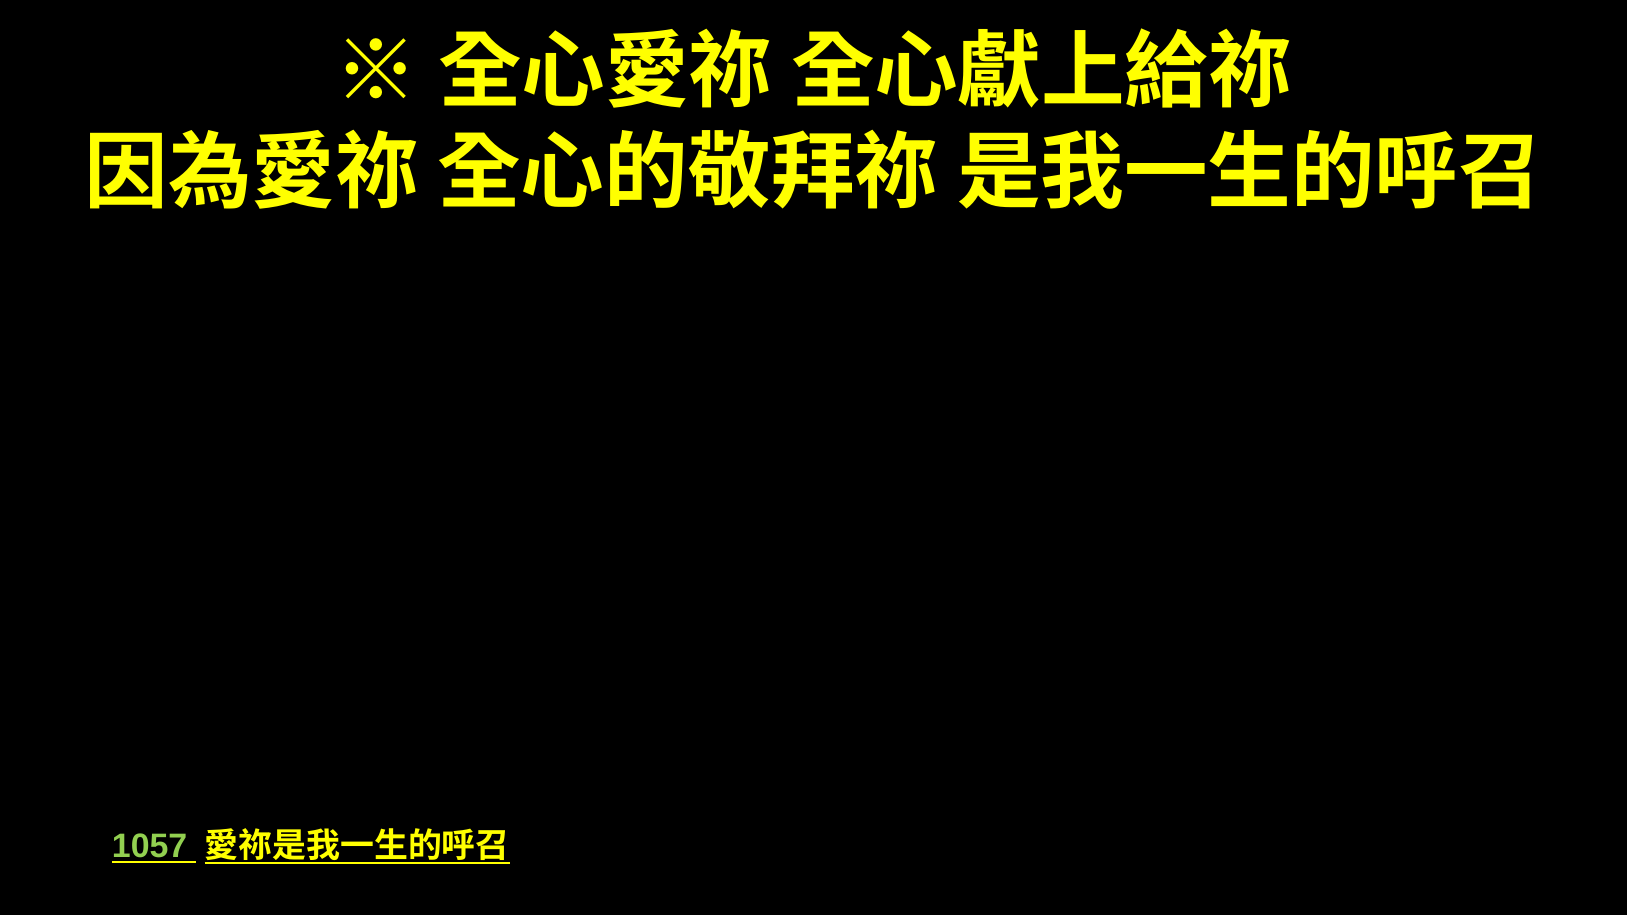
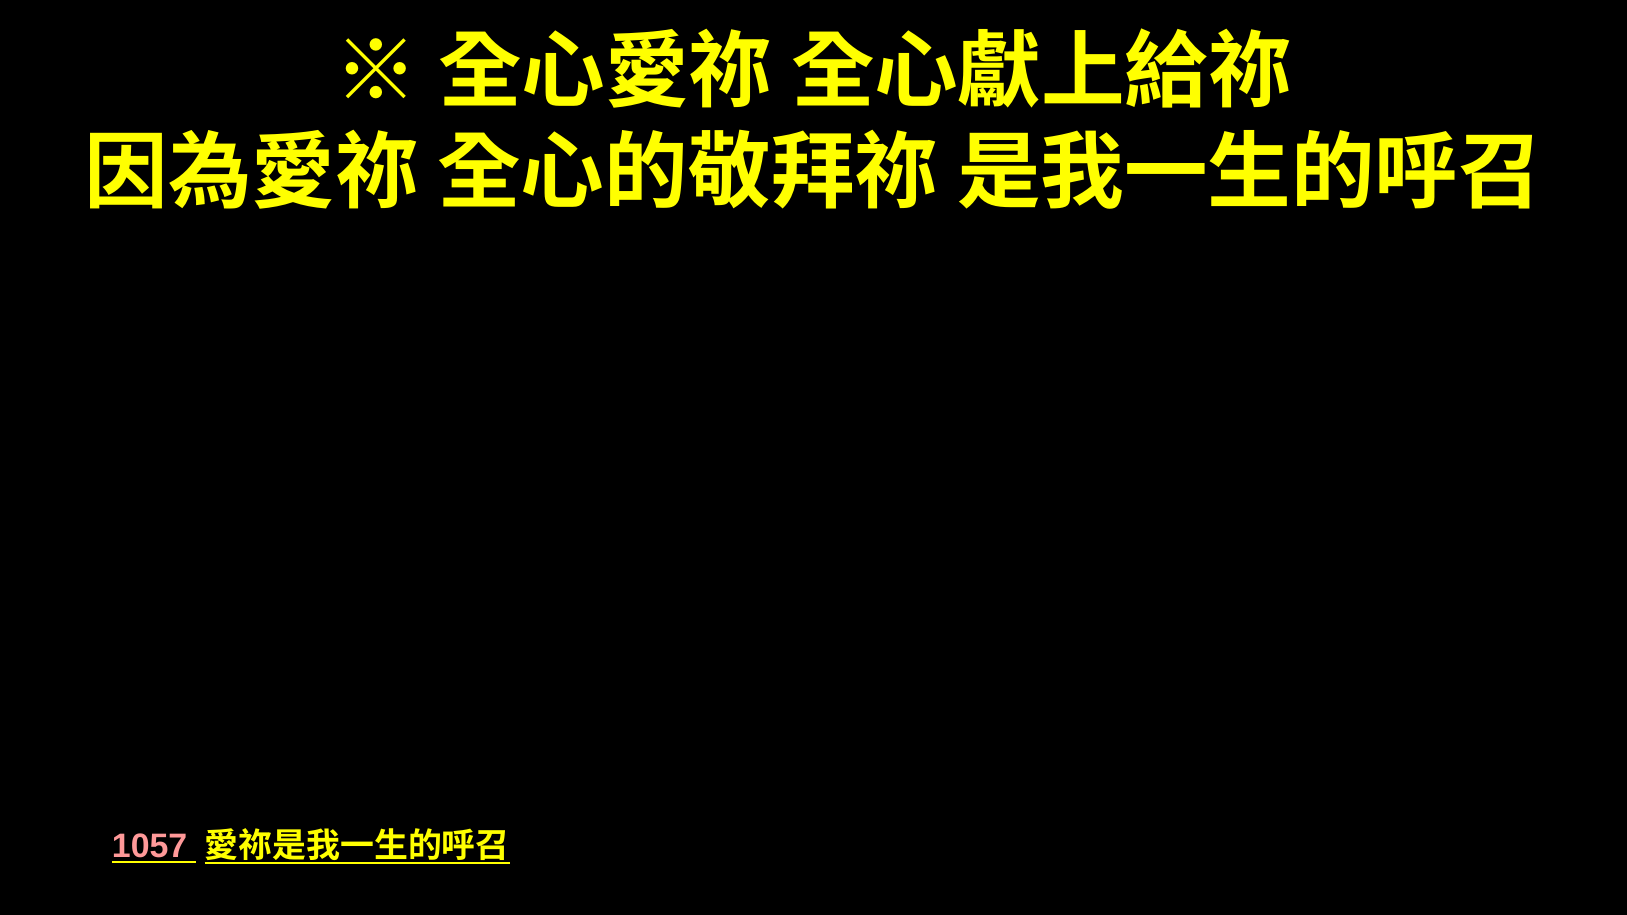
1057 colour: light green -> pink (150, 847)
